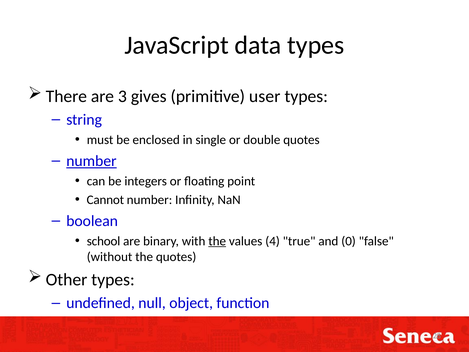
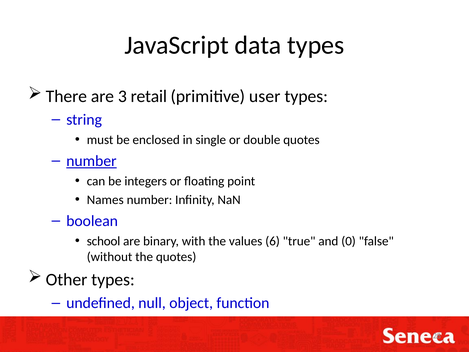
gives: gives -> retail (149, 96)
Cannot: Cannot -> Names (105, 200)
the underline: present -> none (217, 241)
4: 4 -> 6 (273, 241)
